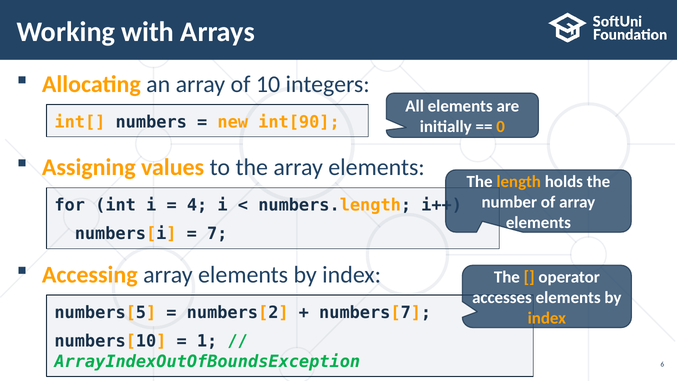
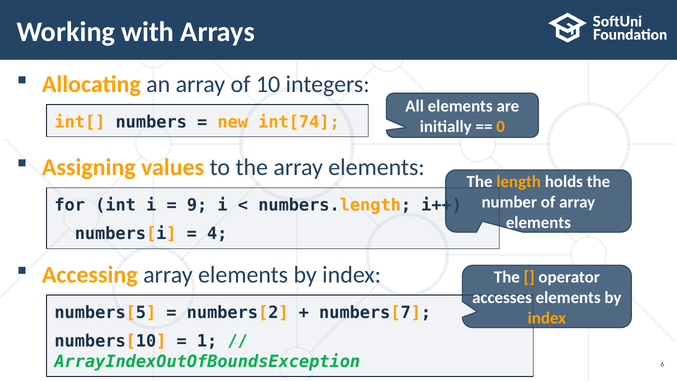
int[90: int[90 -> int[74 (299, 122)
4: 4 -> 9 (197, 205)
7: 7 -> 4 (217, 234)
